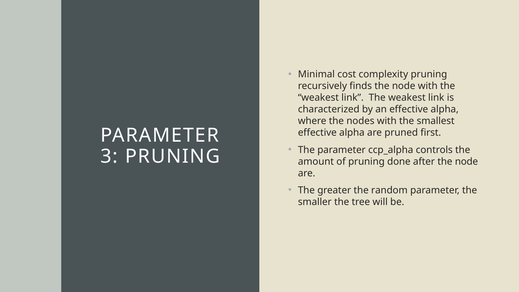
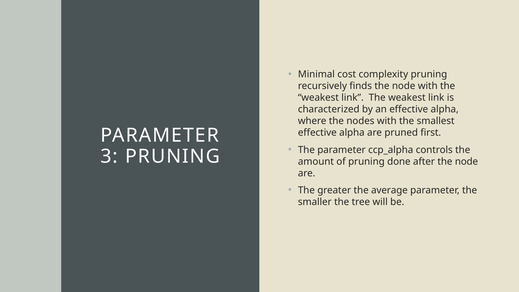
random: random -> average (389, 190)
